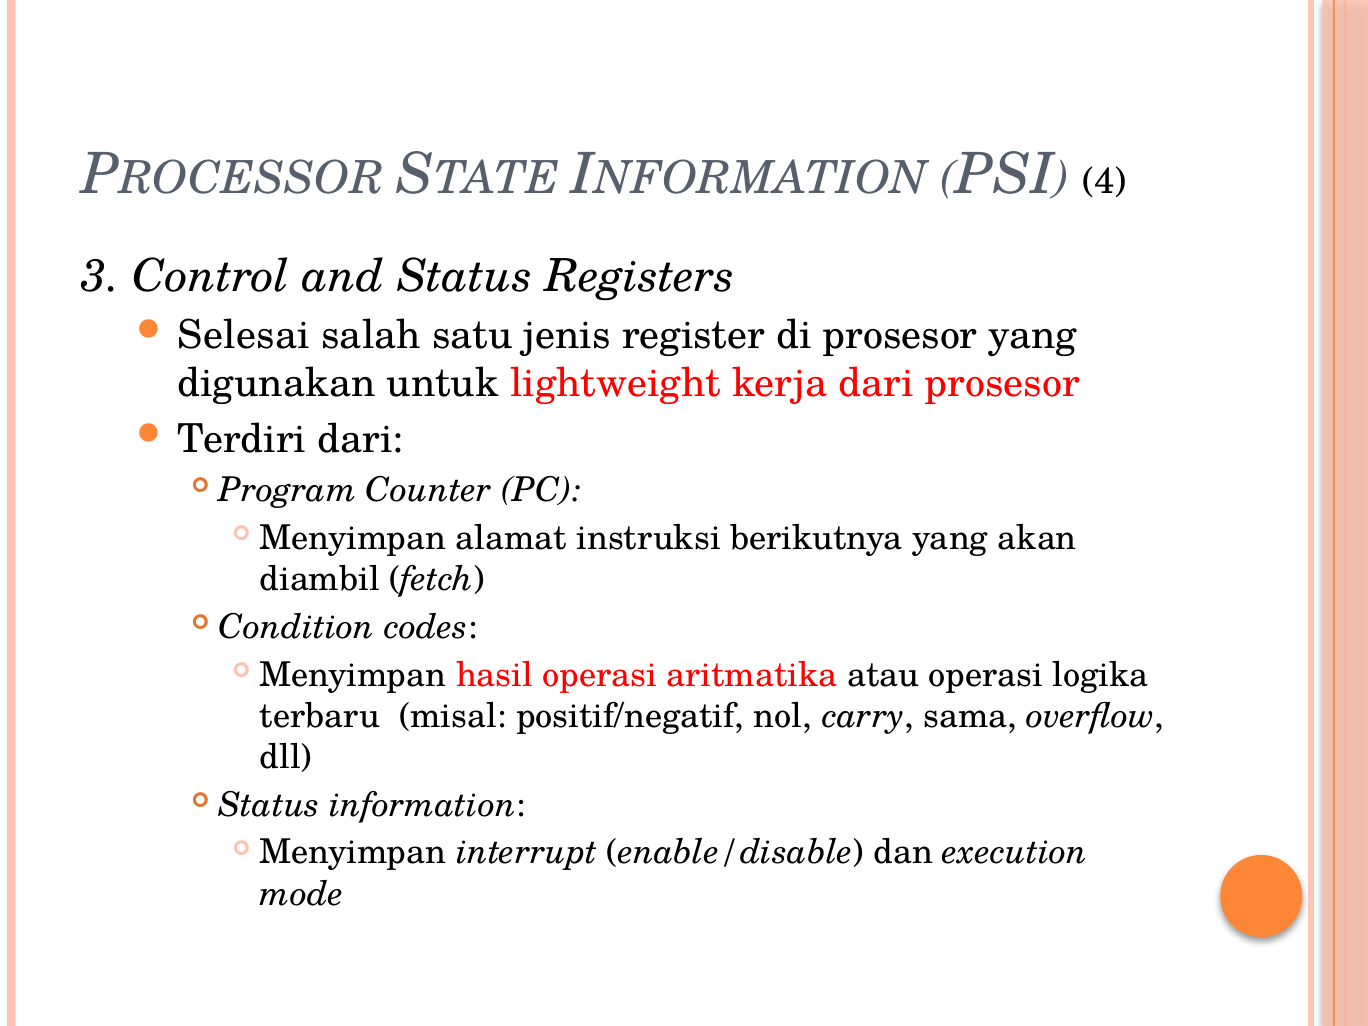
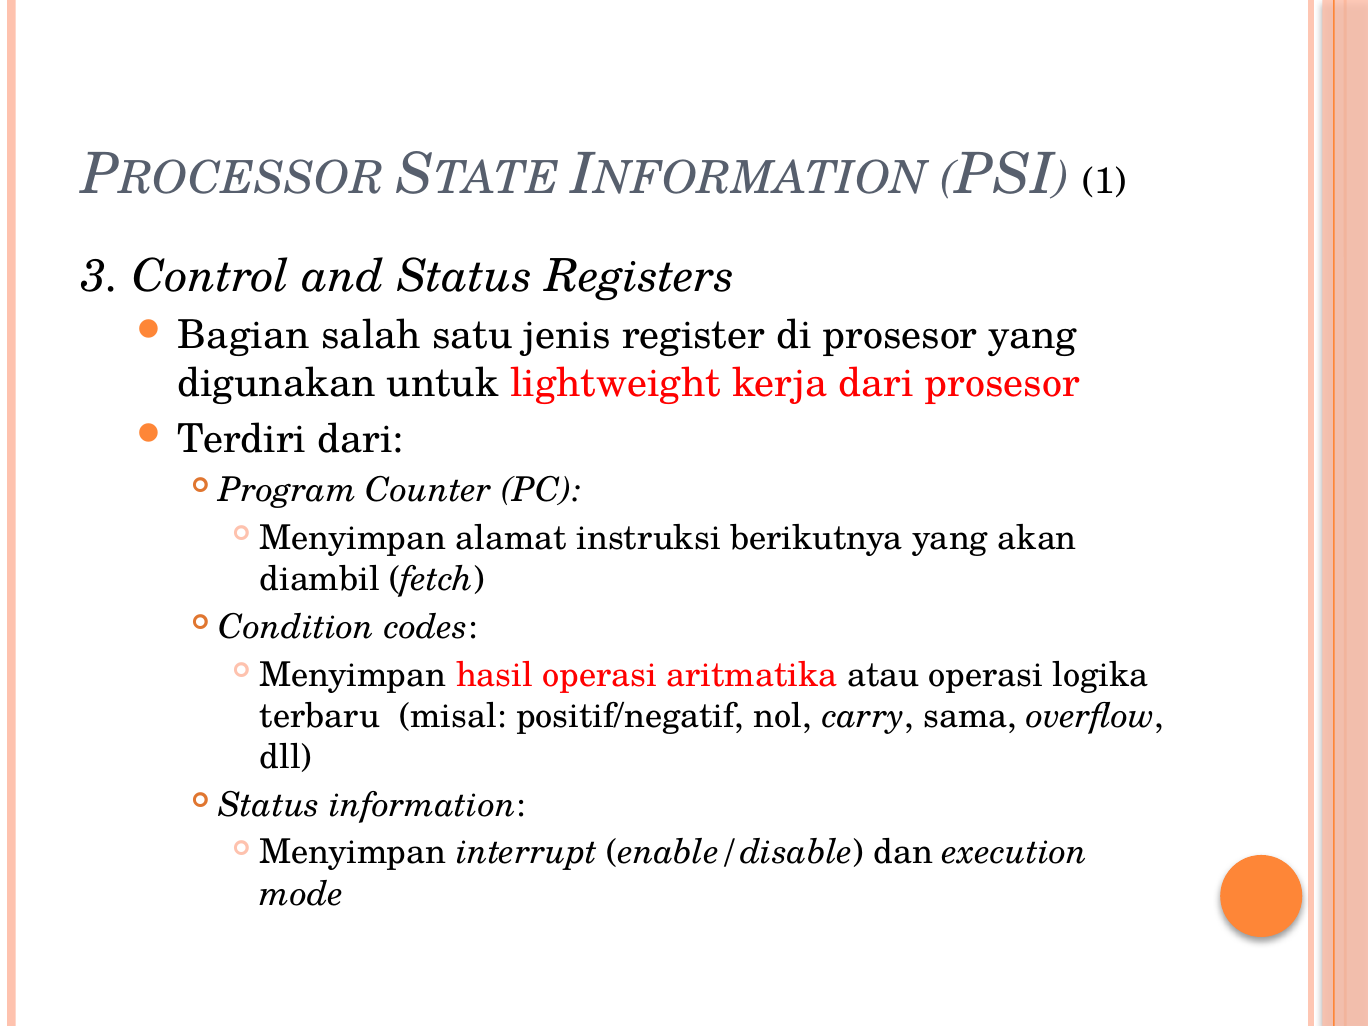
4: 4 -> 1 (1105, 182)
Selesai: Selesai -> Bagian (244, 336)
